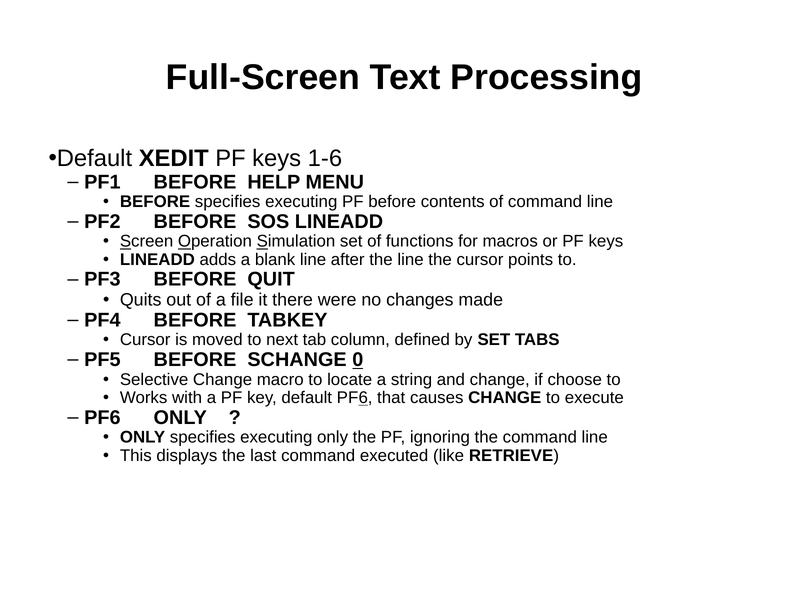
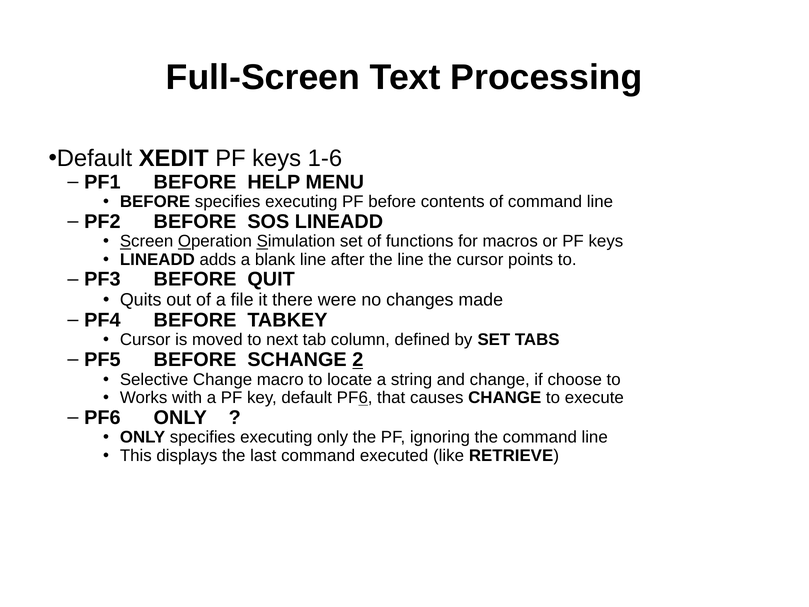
0: 0 -> 2 (358, 360)
